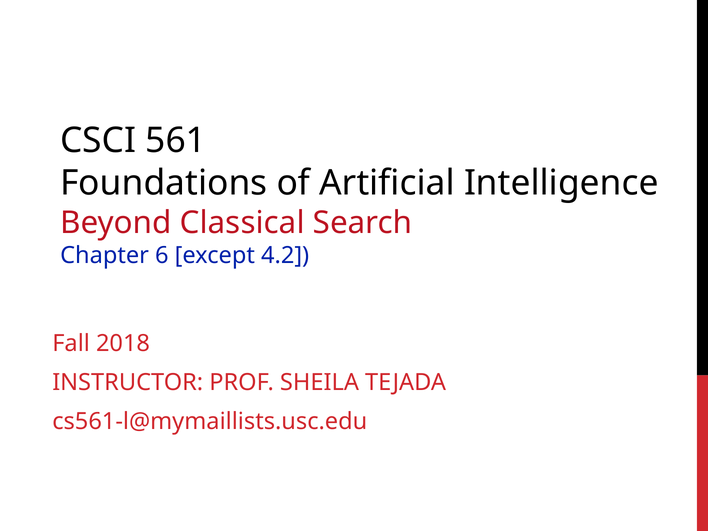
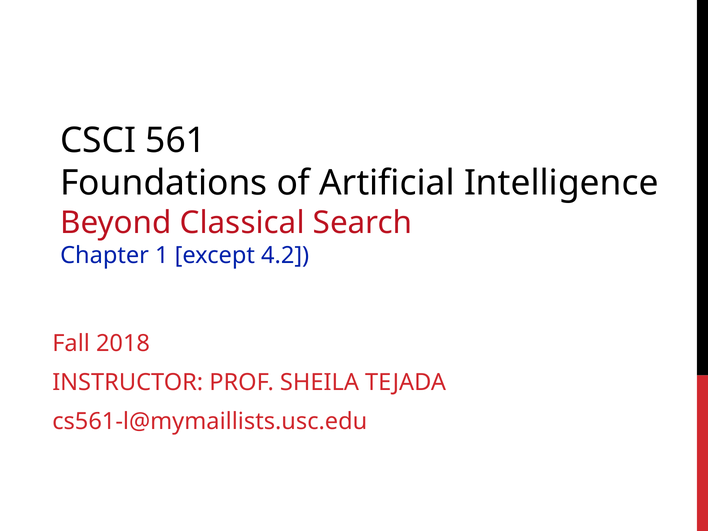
6: 6 -> 1 (162, 256)
